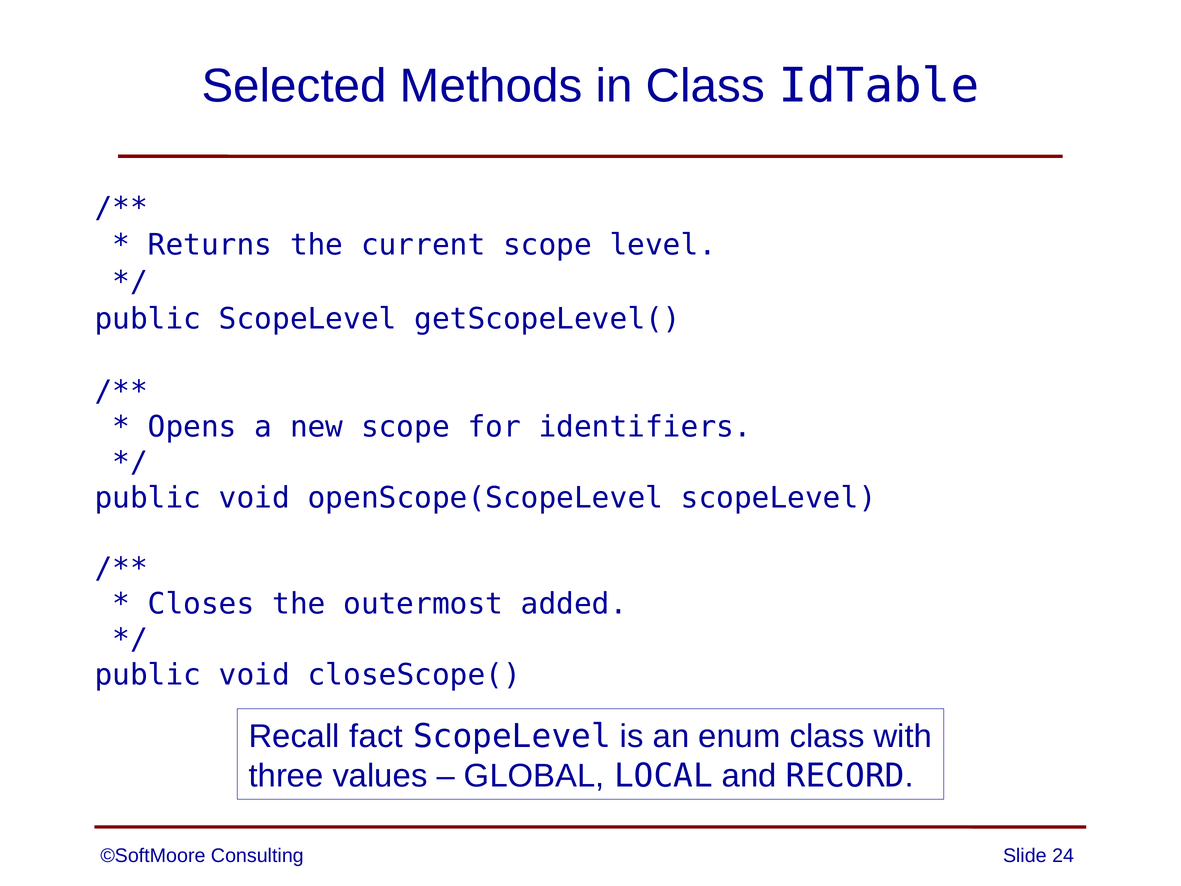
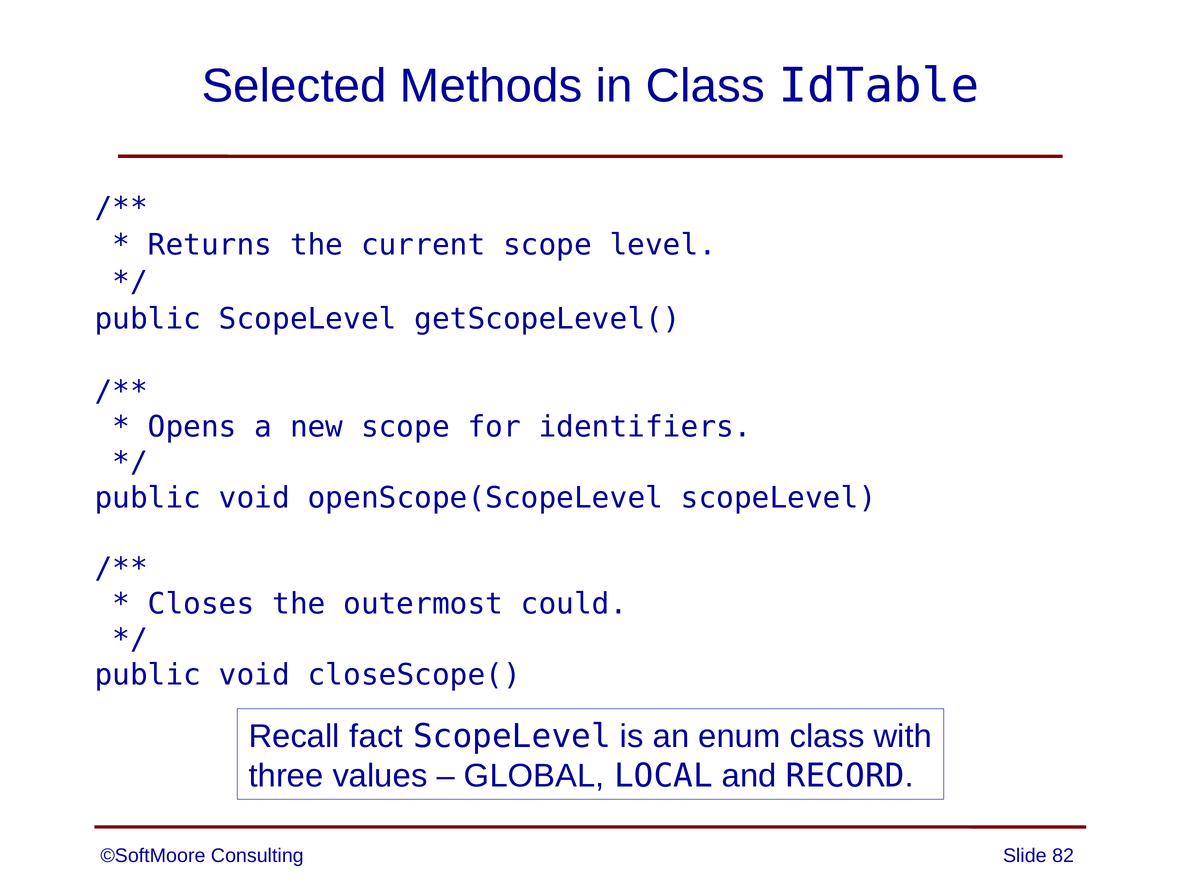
added: added -> could (574, 604)
24: 24 -> 82 (1063, 856)
